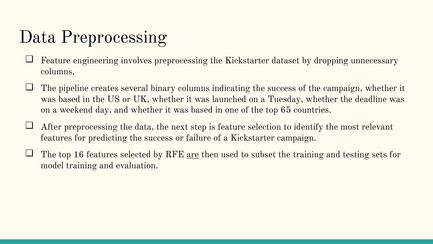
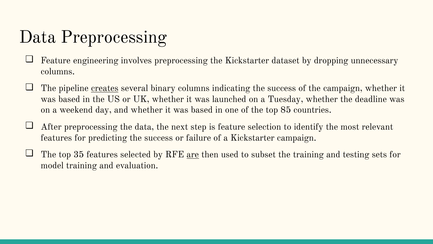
creates underline: none -> present (105, 88)
65: 65 -> 85 (286, 110)
16: 16 -> 35 (79, 154)
